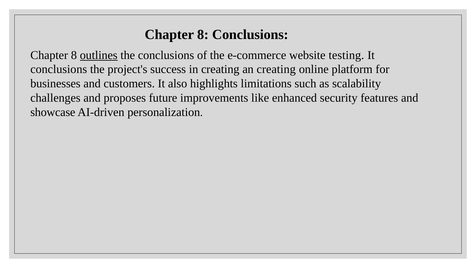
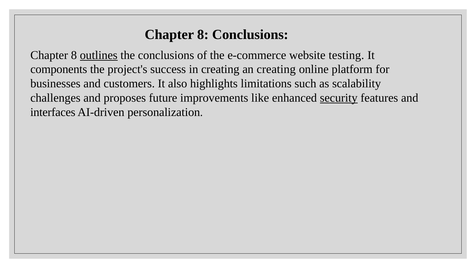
conclusions: conclusions -> components (59, 69)
security underline: none -> present (339, 98)
showcase: showcase -> interfaces (53, 112)
